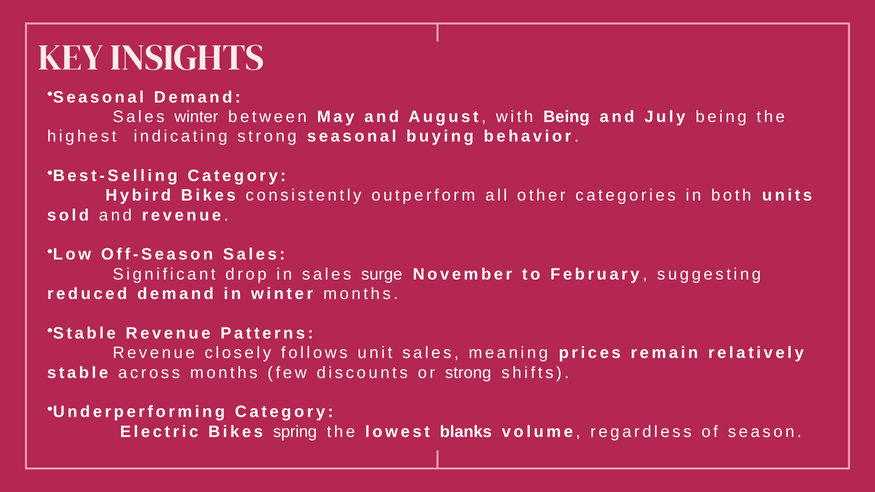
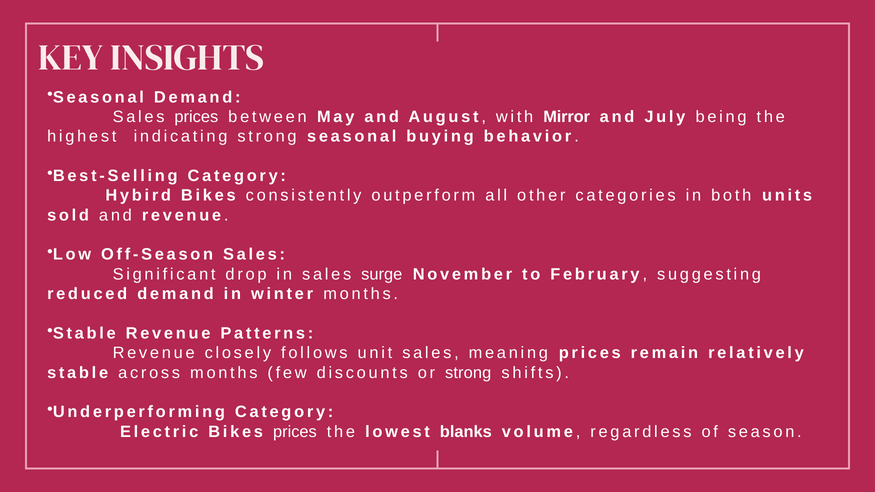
Sales winter: winter -> prices (196, 117)
with Being: Being -> Mirror (567, 117)
Bikes spring: spring -> prices (295, 432)
